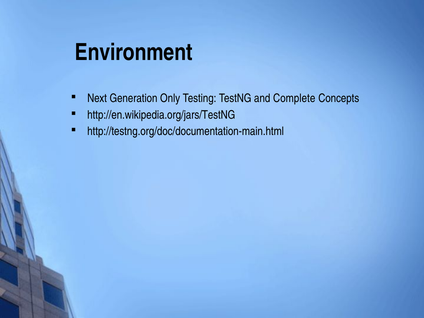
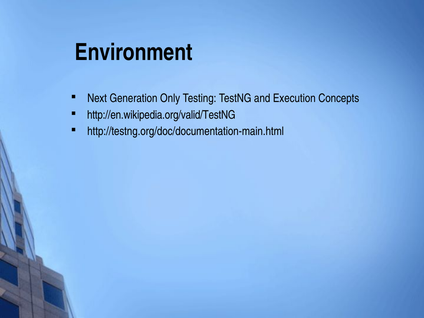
Complete: Complete -> Execution (294, 98)
http://en.wikipedia.org/jars/TestNG: http://en.wikipedia.org/jars/TestNG -> http://en.wikipedia.org/valid/TestNG (161, 115)
